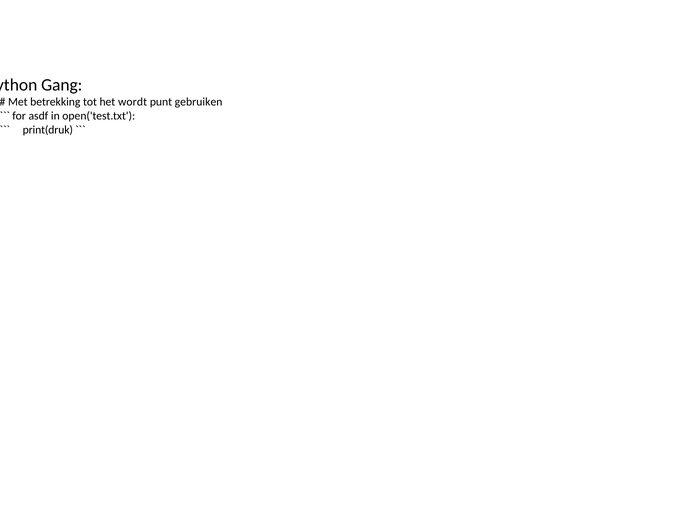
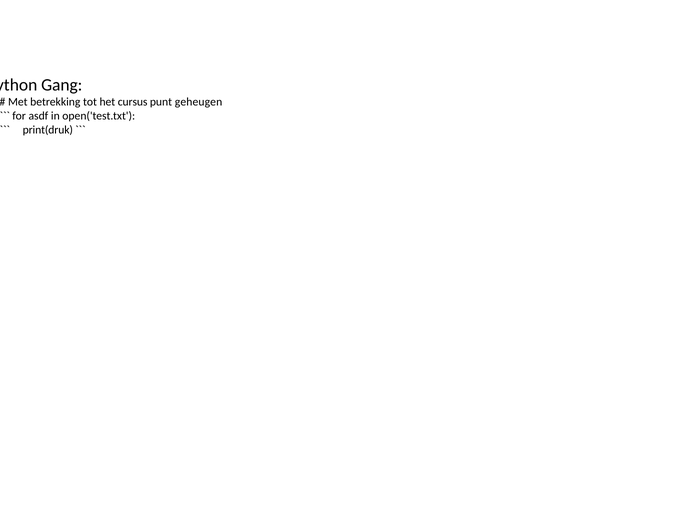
wordt: wordt -> cursus (133, 102)
gebruiken: gebruiken -> geheugen (199, 102)
